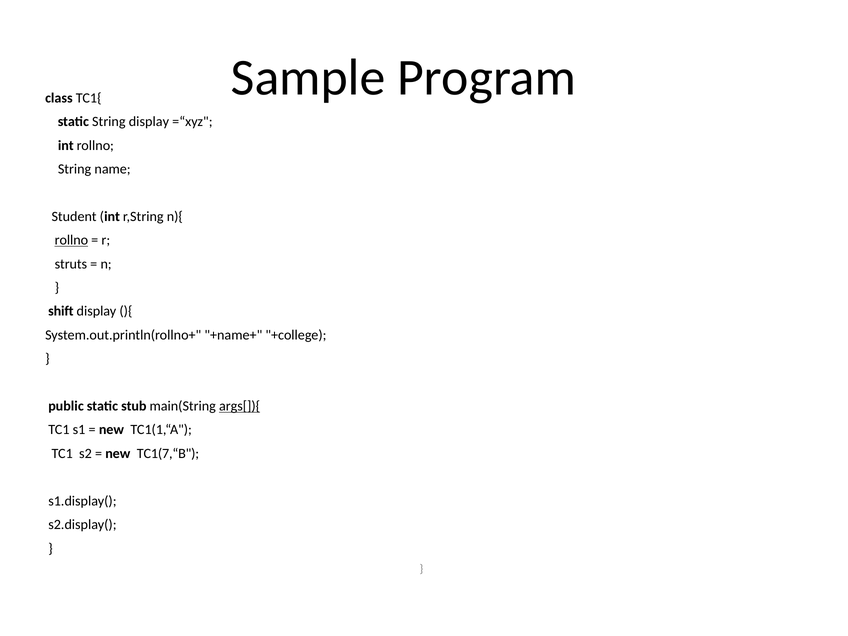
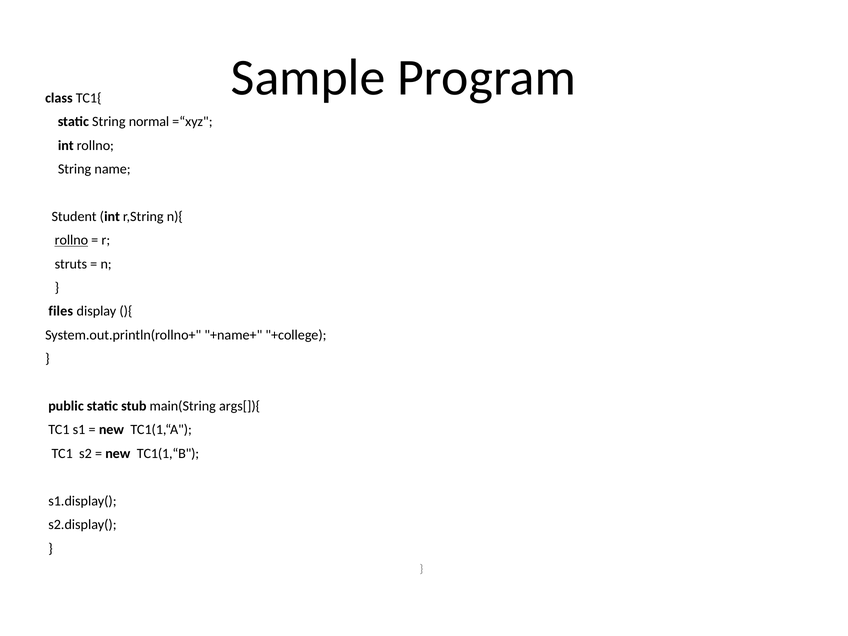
String display: display -> normal (149, 122)
shift: shift -> files (61, 311)
args[]){ underline: present -> none (240, 406)
TC1(7,“B: TC1(7,“B -> TC1(1,“B (168, 454)
